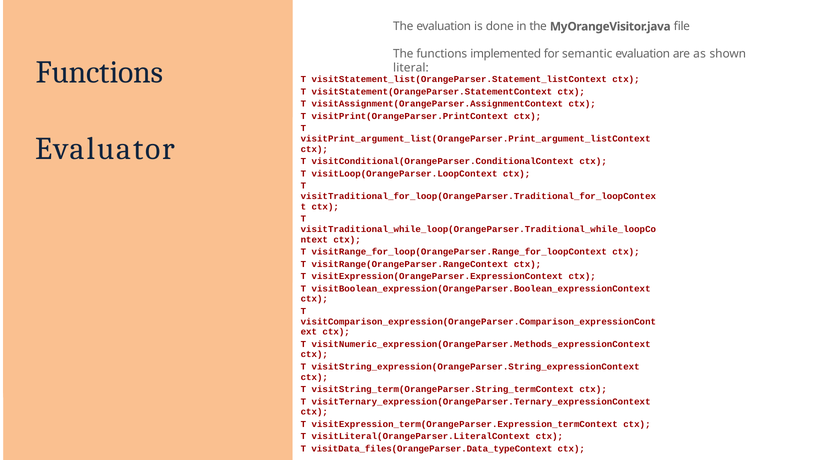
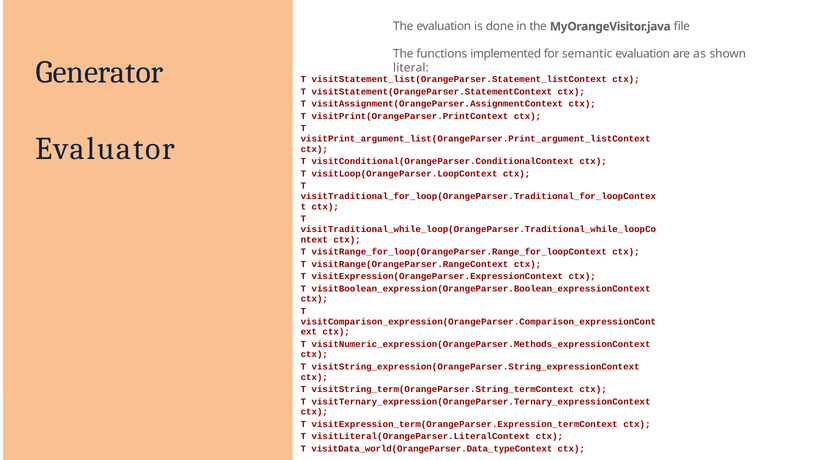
Functions: Functions -> Generator (99, 72)
visitData_files(OrangeParser.Data_typeContext: visitData_files(OrangeParser.Data_typeContext -> visitData_world(OrangeParser.Data_typeContext (432, 448)
